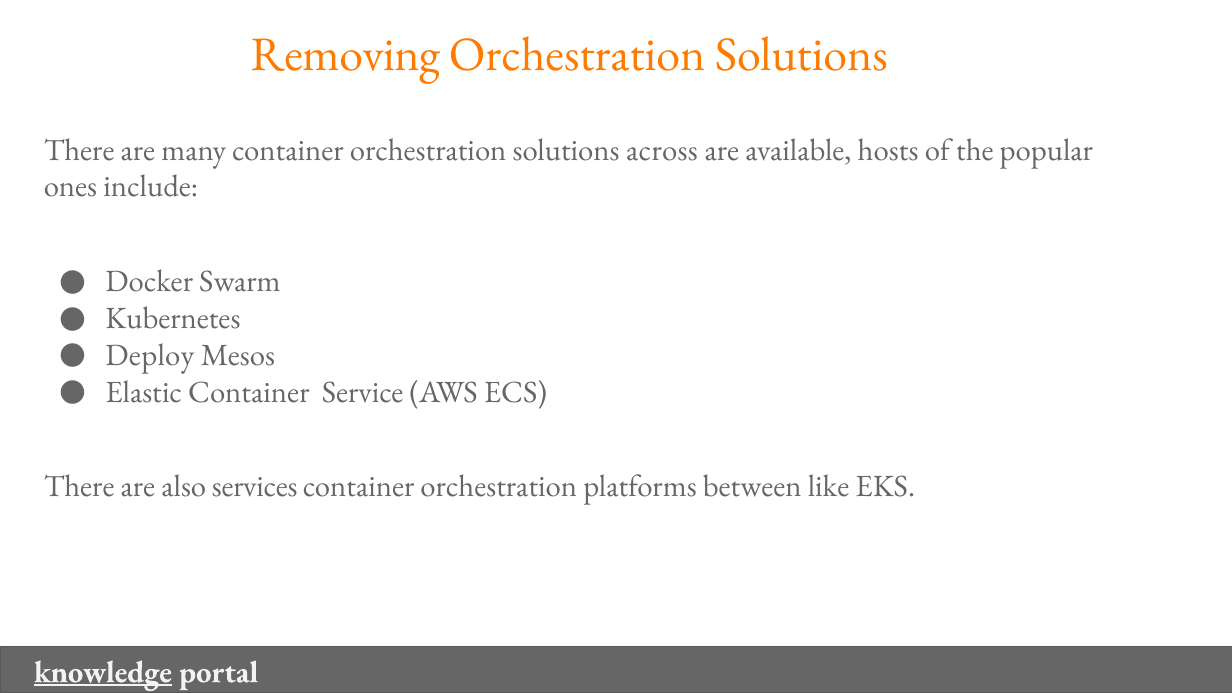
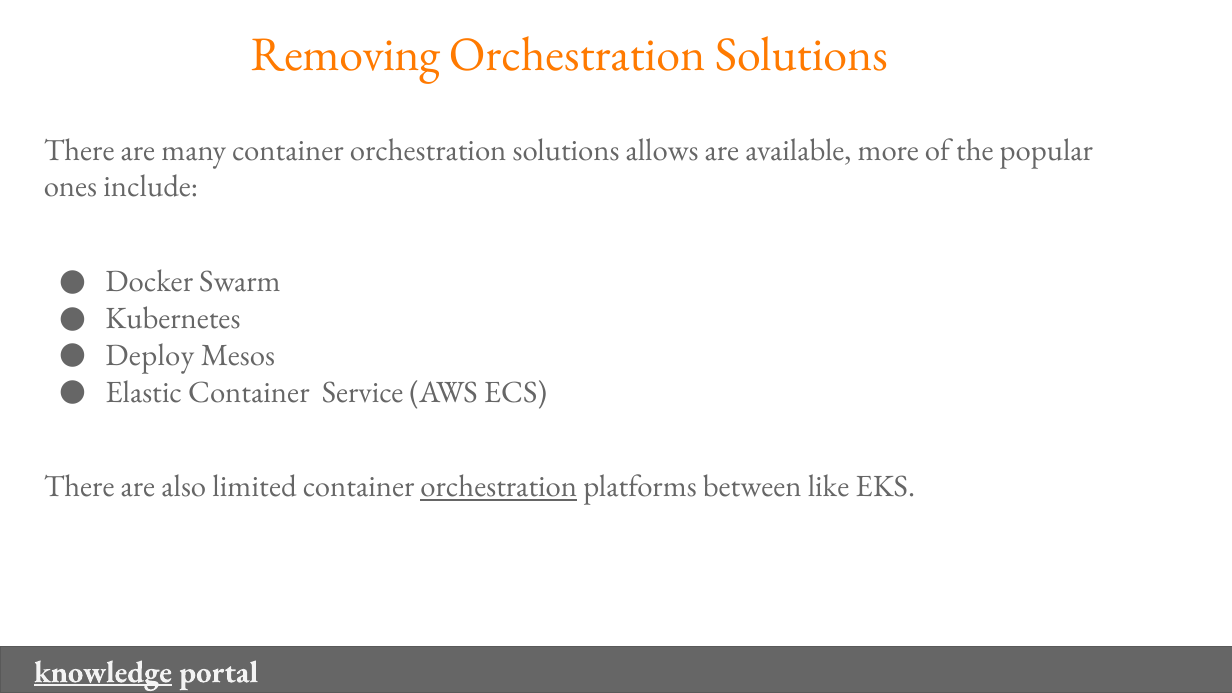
across: across -> allows (662, 150)
hosts: hosts -> more (888, 150)
services: services -> limited (255, 487)
orchestration underline: none -> present (499, 487)
